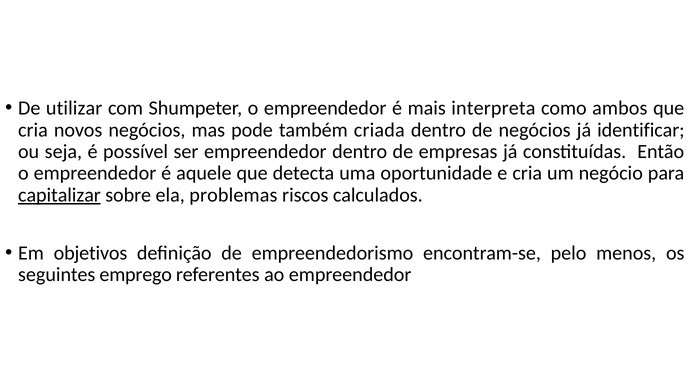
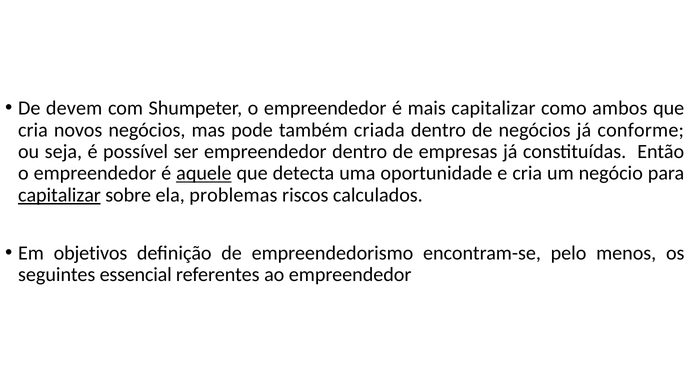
utilizar: utilizar -> devem (74, 108)
mais interpreta: interpreta -> capitalizar (493, 108)
identificar: identificar -> conforme (641, 130)
aquele underline: none -> present (204, 173)
emprego: emprego -> essencial (136, 275)
